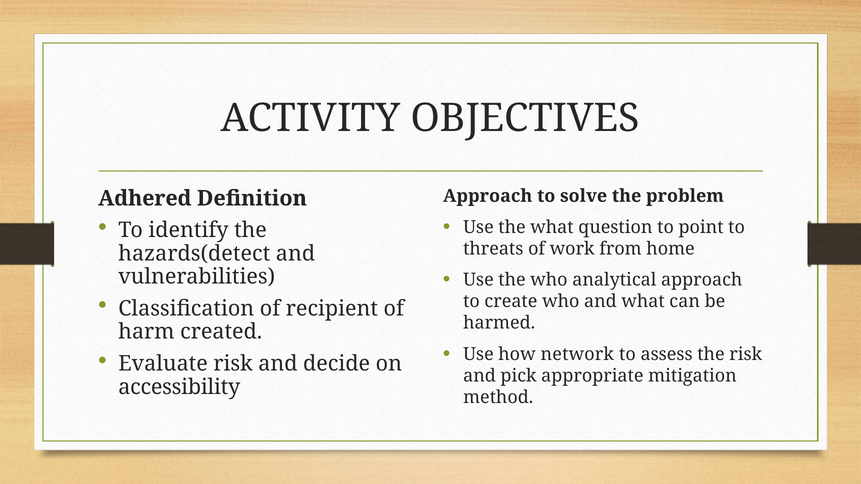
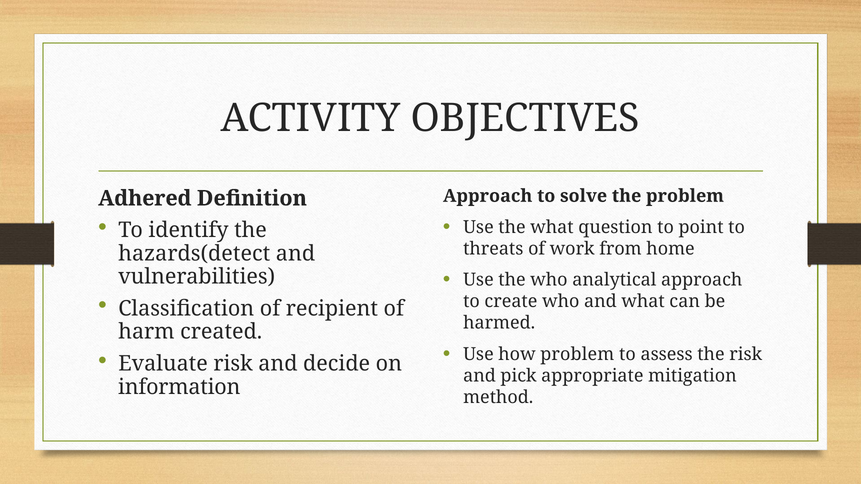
how network: network -> problem (577, 354)
accessibility: accessibility -> information (179, 387)
